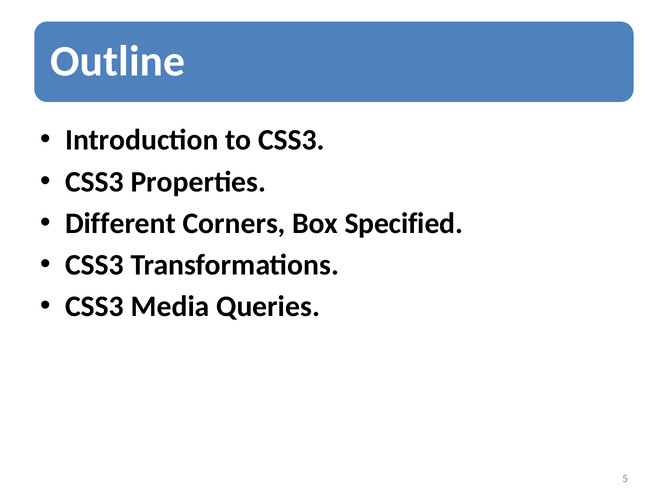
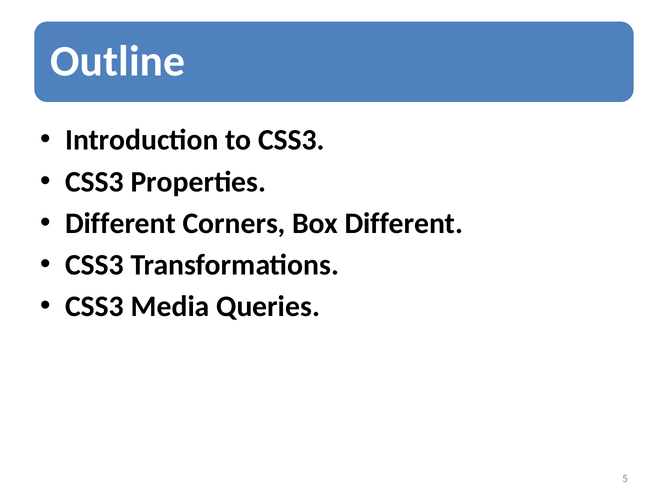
Box Specified: Specified -> Different (404, 223)
